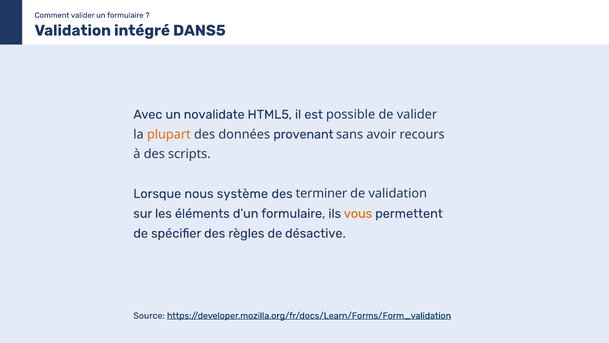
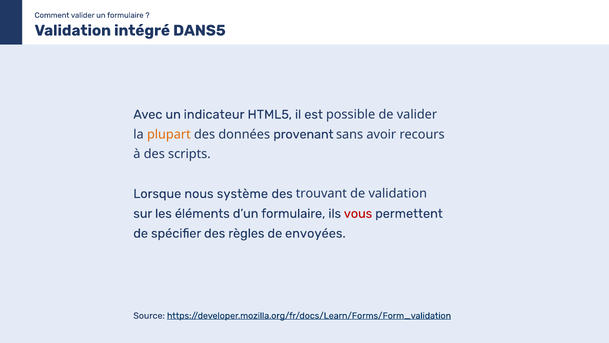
novalidate: novalidate -> indicateur (214, 114)
terminer: terminer -> trouvant (321, 194)
vous colour: orange -> red (358, 213)
désactive: désactive -> envoyées (315, 233)
